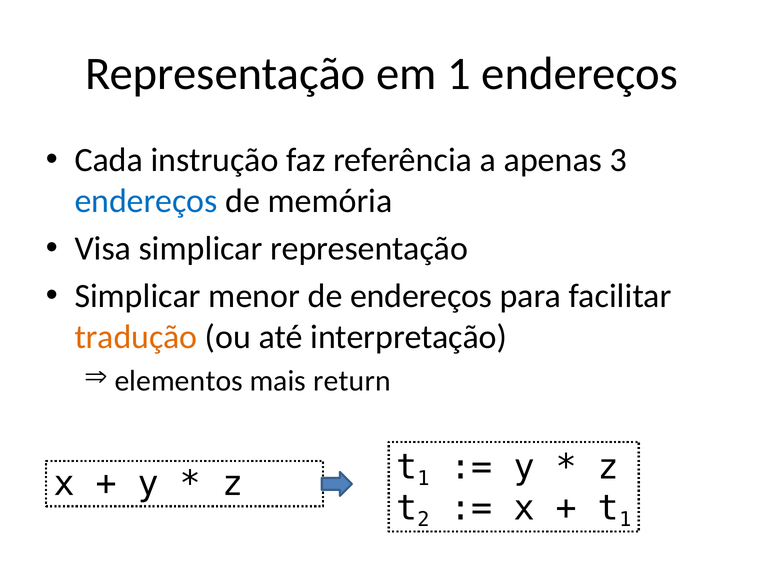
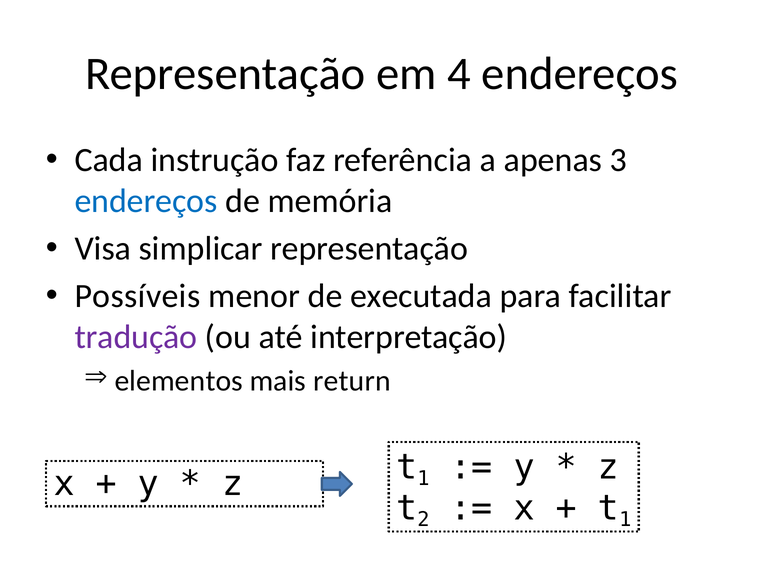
em 1: 1 -> 4 (459, 74)
Simplicar: Simplicar -> Possíveis (137, 296)
de endereços: endereços -> executada (421, 296)
tradução colour: orange -> purple (136, 337)
